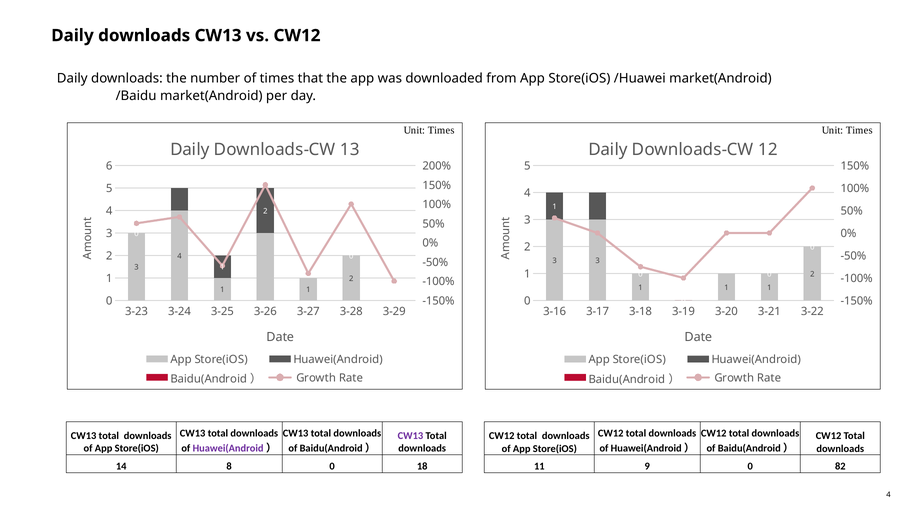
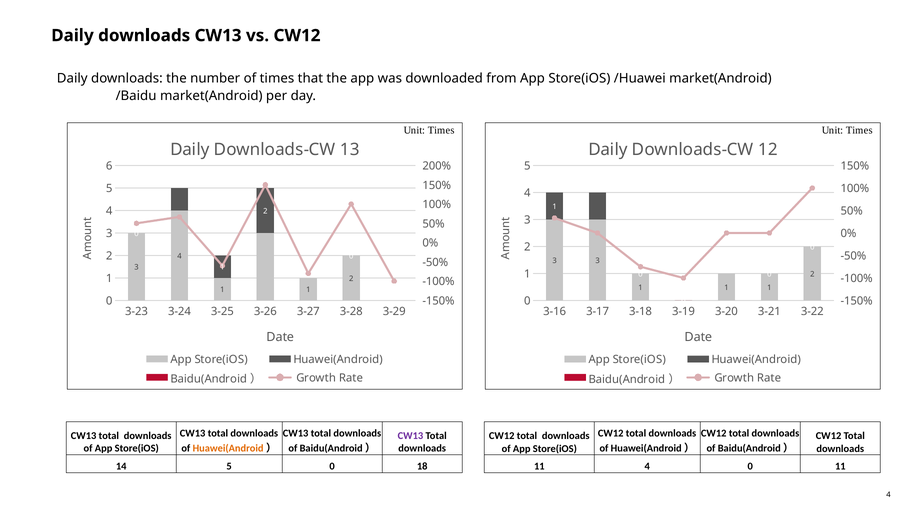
Huawei(Android colour: purple -> orange (228, 448)
14 8: 8 -> 5 (229, 466)
11 9: 9 -> 4 (647, 466)
0 82: 82 -> 11 (840, 466)
